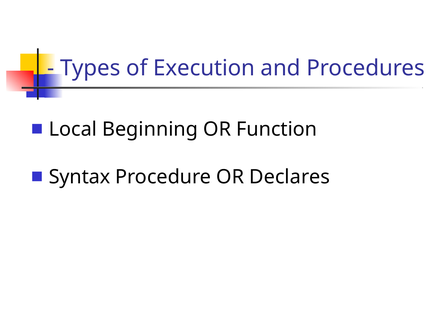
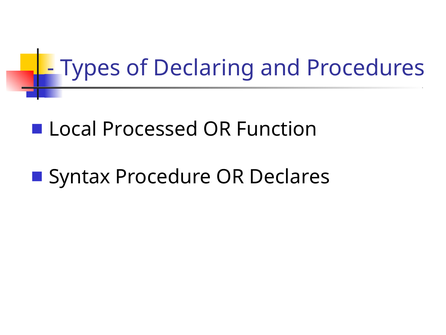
Execution: Execution -> Declaring (204, 68)
Beginning: Beginning -> Processed (150, 129)
